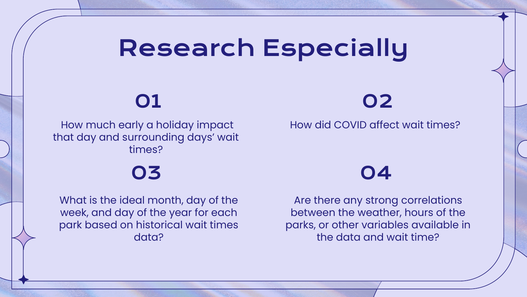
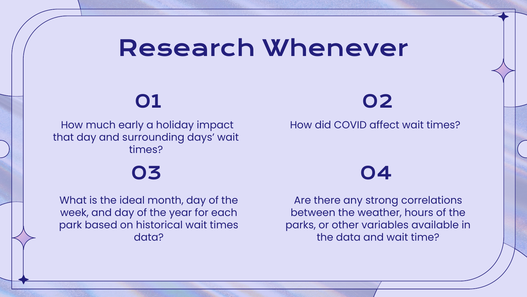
Especially: Especially -> Whenever (335, 49)
